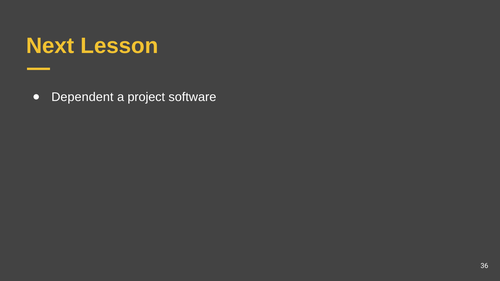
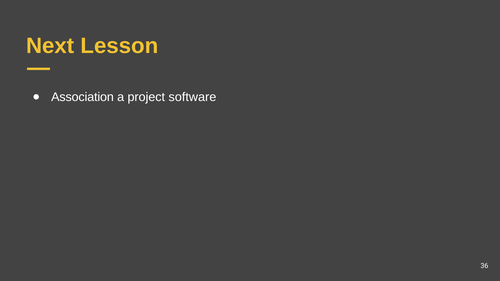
Dependent: Dependent -> Association (83, 97)
